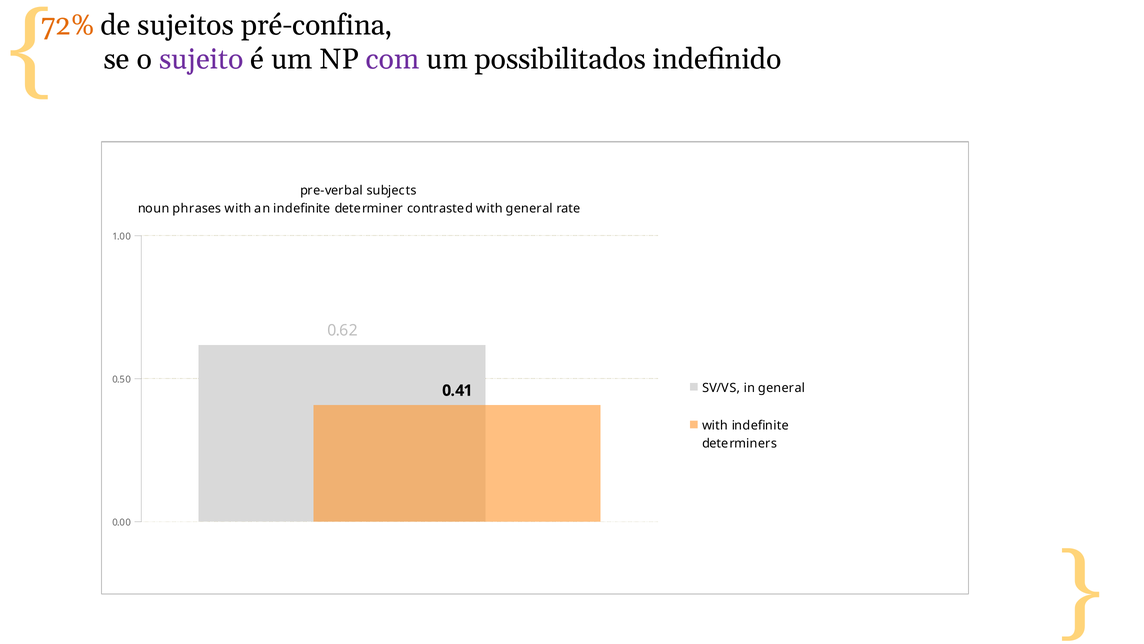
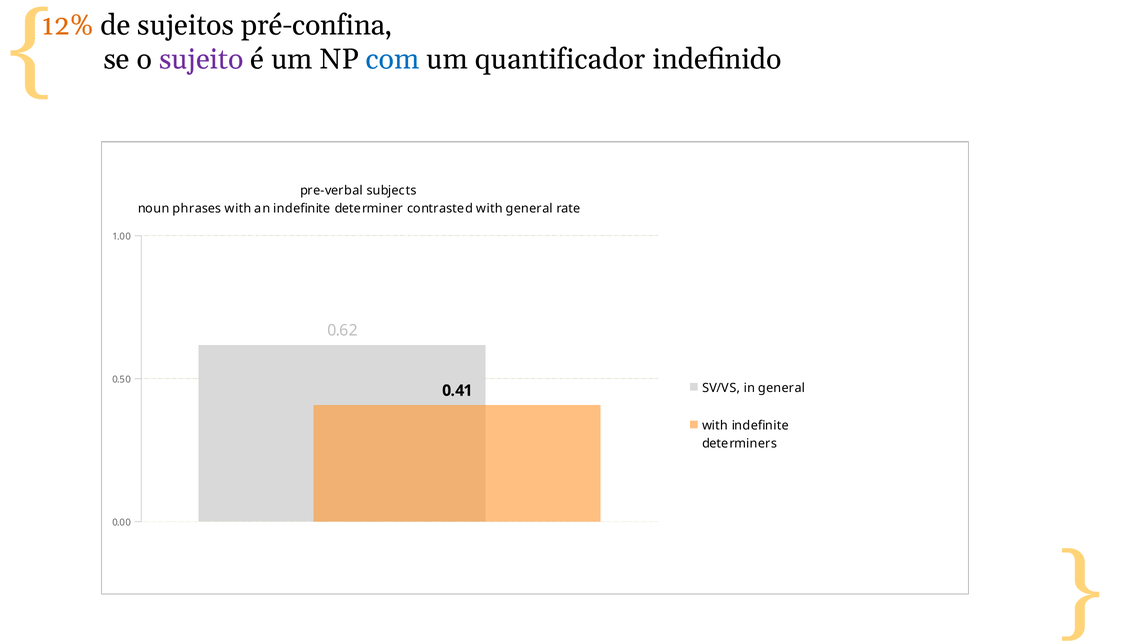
72%: 72% -> 12% (68, 25)
com colour: purple -> blue (393, 59)
possibilitados: possibilitados -> quantificador (560, 59)
